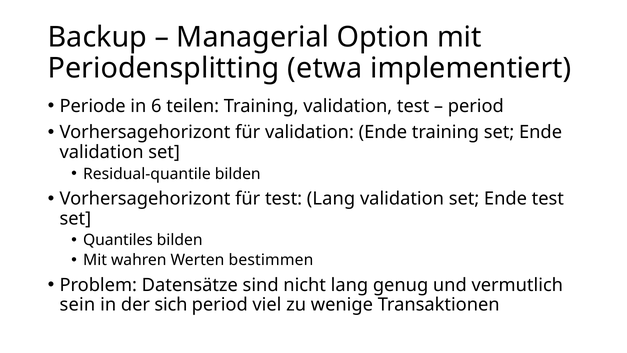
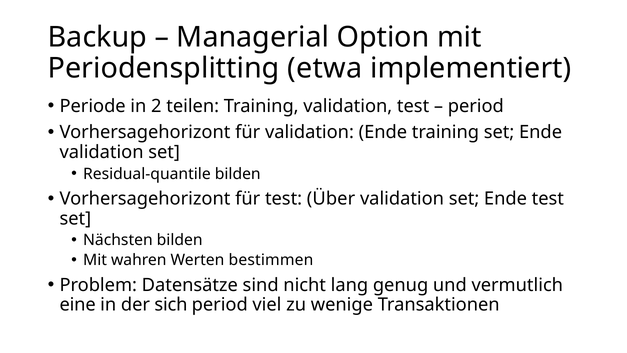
6: 6 -> 2 (156, 106)
test Lang: Lang -> Über (331, 199)
Quantiles: Quantiles -> Nächsten (118, 240)
sein: sein -> eine (78, 305)
